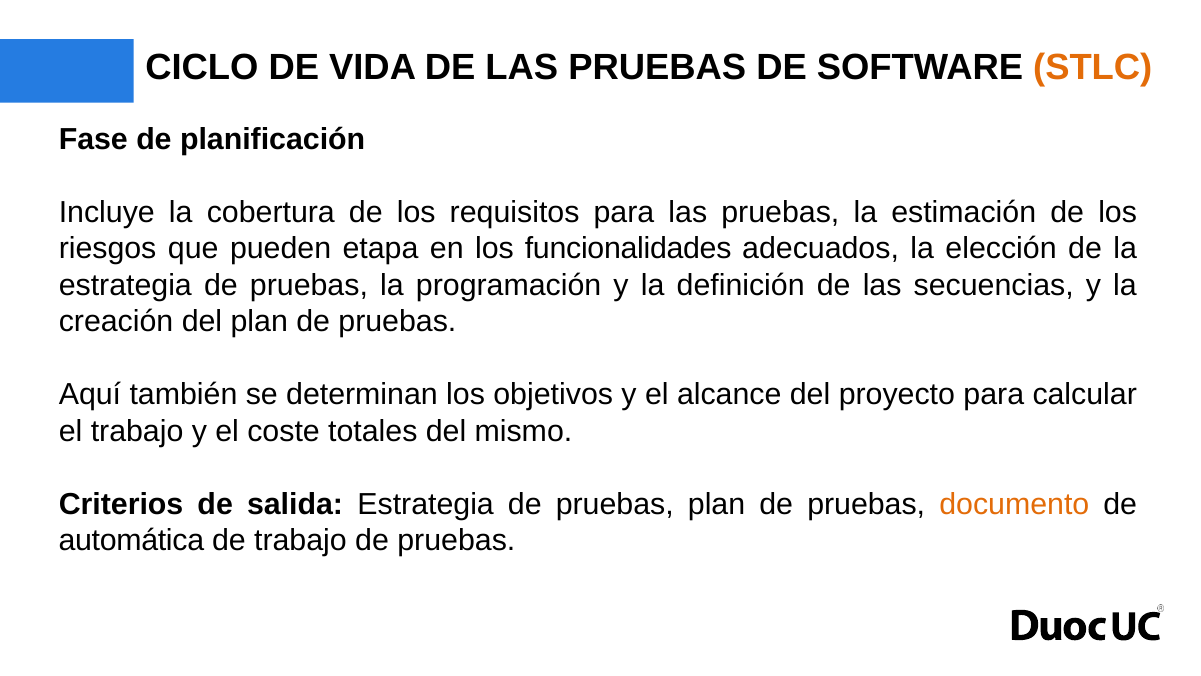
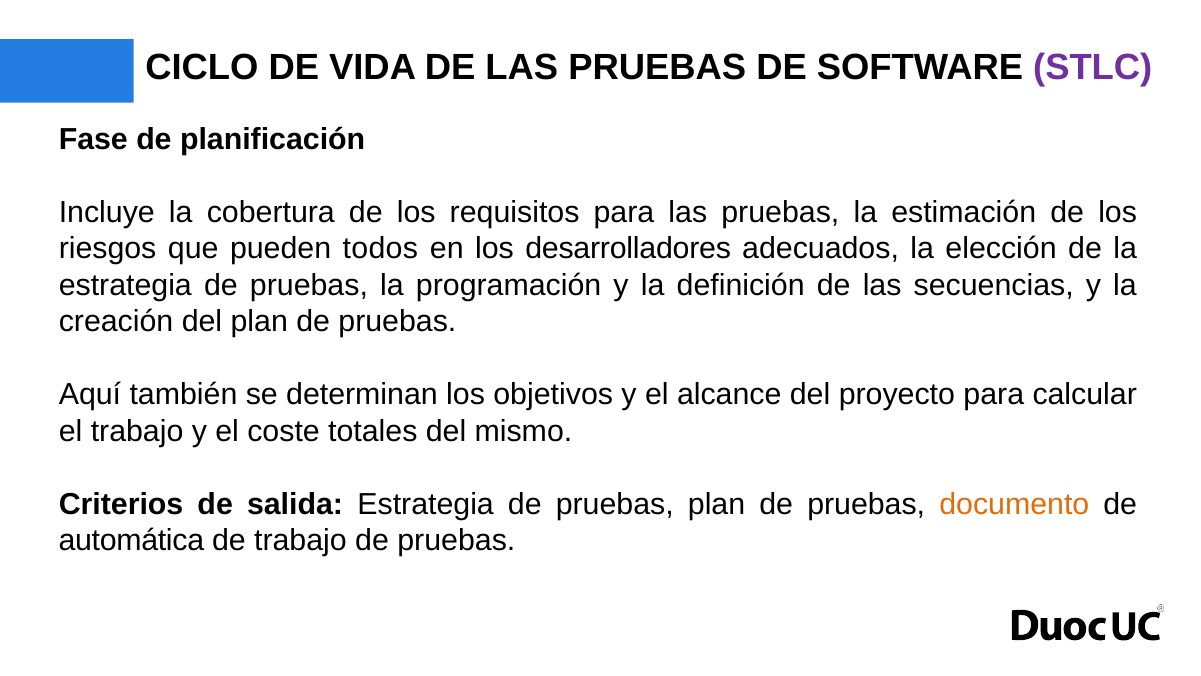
STLC colour: orange -> purple (1093, 67)
etapa: etapa -> todos (380, 249)
funcionalidades: funcionalidades -> desarrolladores (628, 249)
